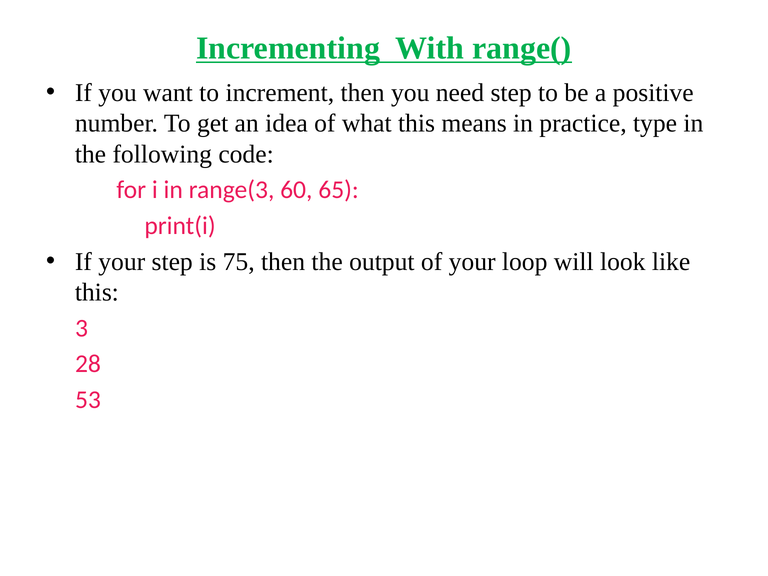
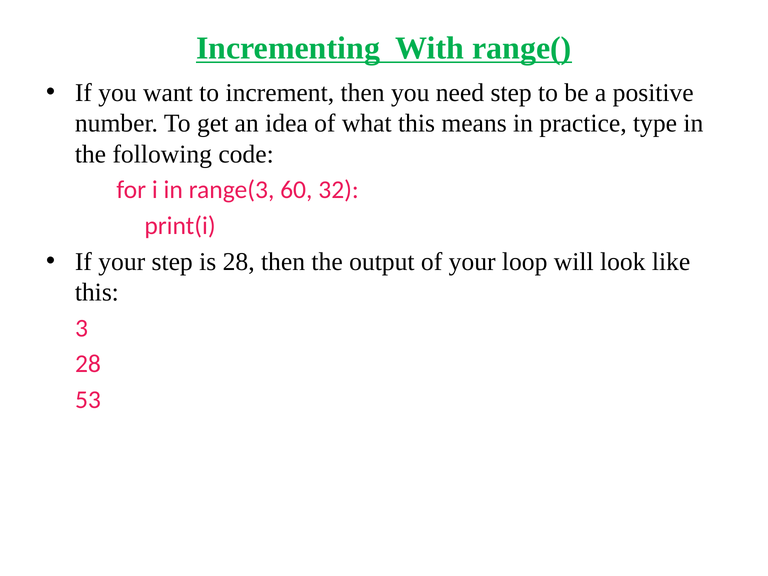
65: 65 -> 32 (339, 190)
is 75: 75 -> 28 (239, 262)
